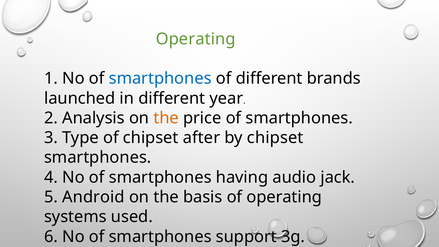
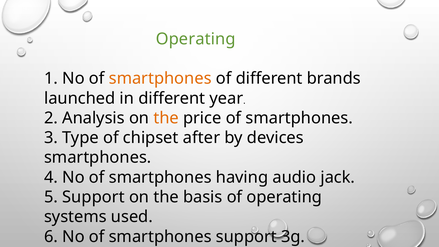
smartphones colour: blue -> orange (160, 78)
by chipset: chipset -> devices (275, 138)
5 Android: Android -> Support (93, 197)
